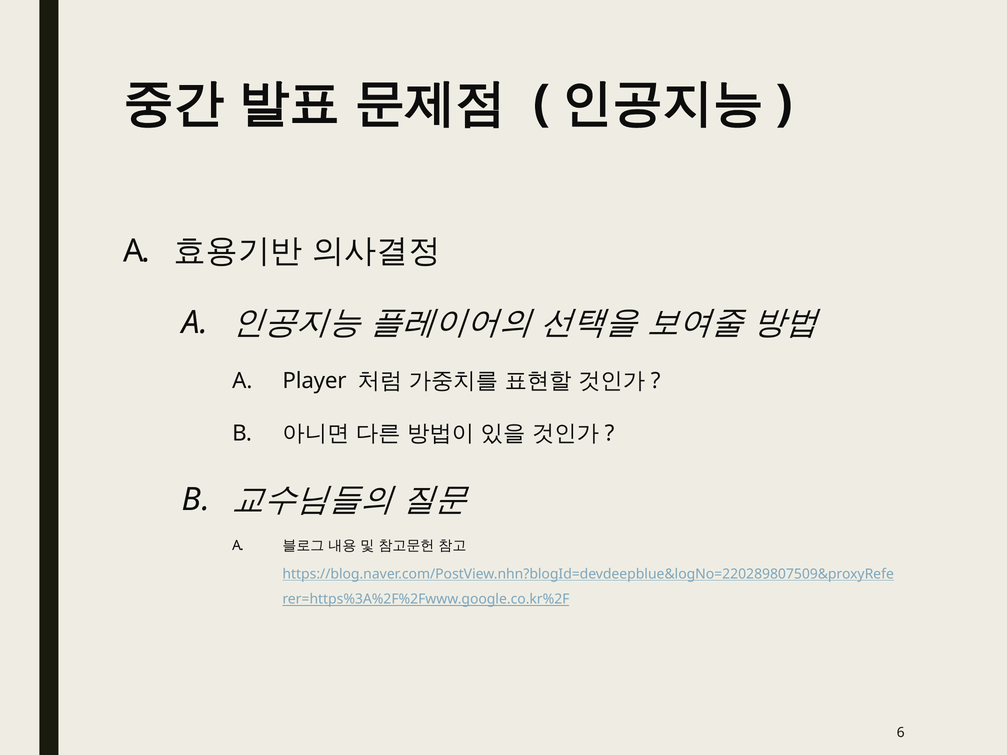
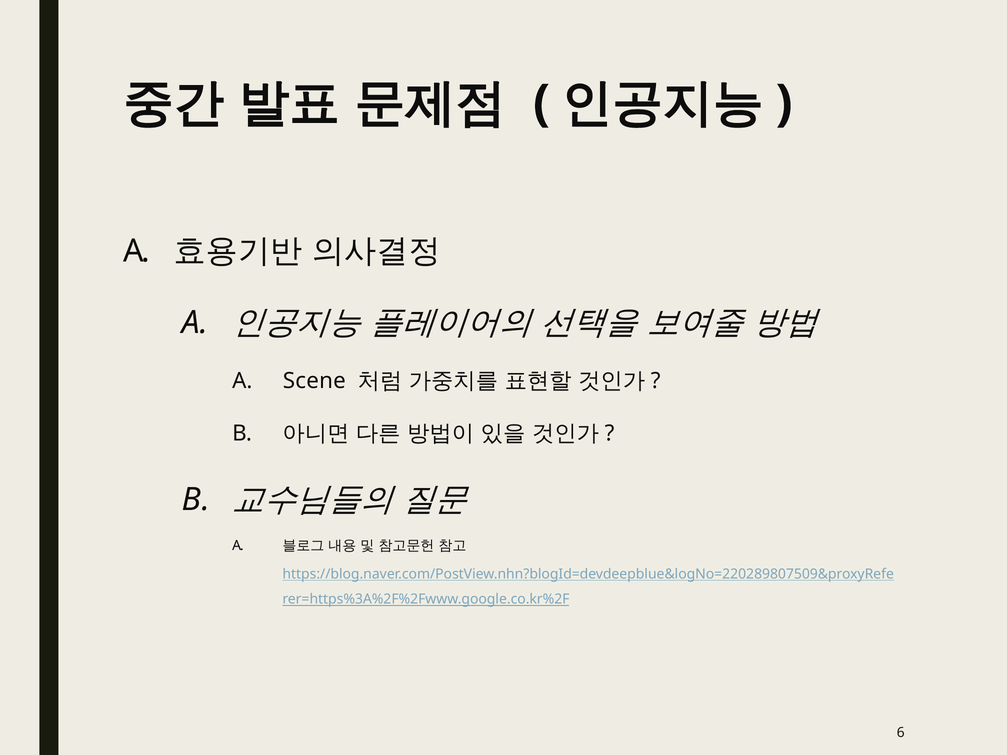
Player: Player -> Scene (314, 381)
